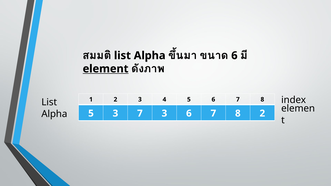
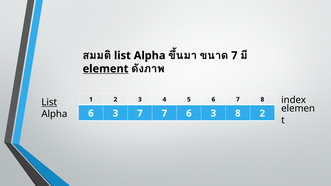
6: 6 -> 7 (234, 56)
List underline: none -> present (49, 102)
Alpha 5: 5 -> 6 (91, 113)
7 3: 3 -> 7 (164, 113)
7: 7 -> 3 (213, 113)
